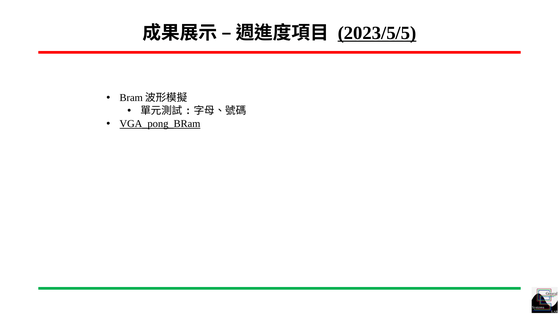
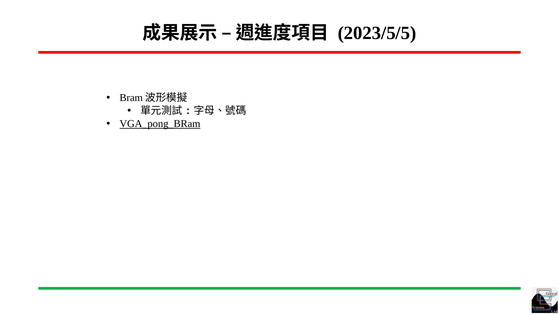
2023/5/5 underline: present -> none (377, 33)
